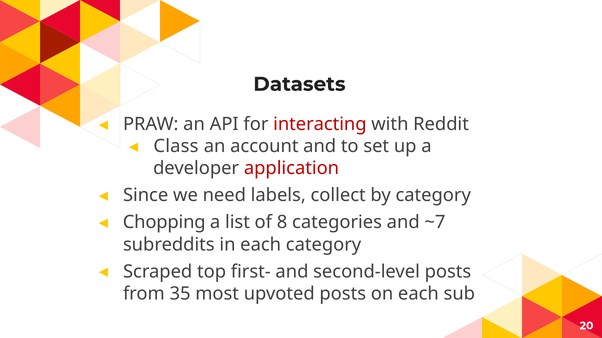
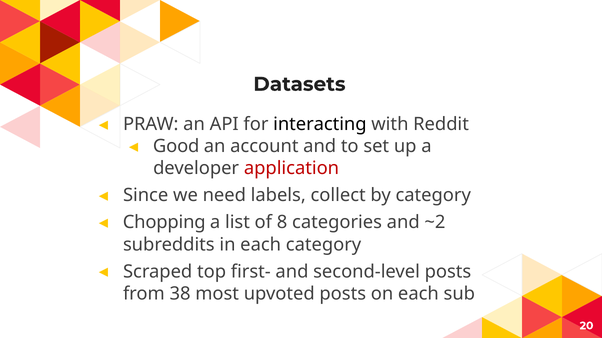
interacting colour: red -> black (320, 125)
Class: Class -> Good (176, 147)
~7: ~7 -> ~2 (435, 223)
35: 35 -> 38 (180, 294)
